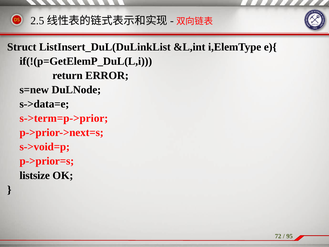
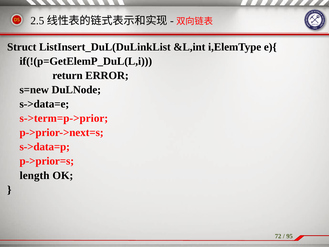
s->void=p: s->void=p -> s->data=p (45, 147)
listsize: listsize -> length (35, 175)
